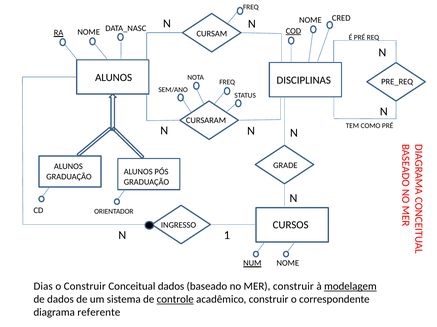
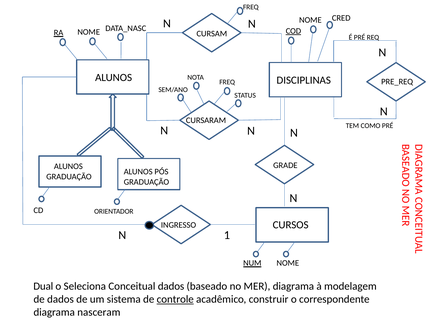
Dias: Dias -> Dual (43, 287)
o Construir: Construir -> Seleciona (85, 287)
MER construir: construir -> diagrama (293, 287)
modelagem underline: present -> none (350, 287)
referente: referente -> nasceram (99, 313)
